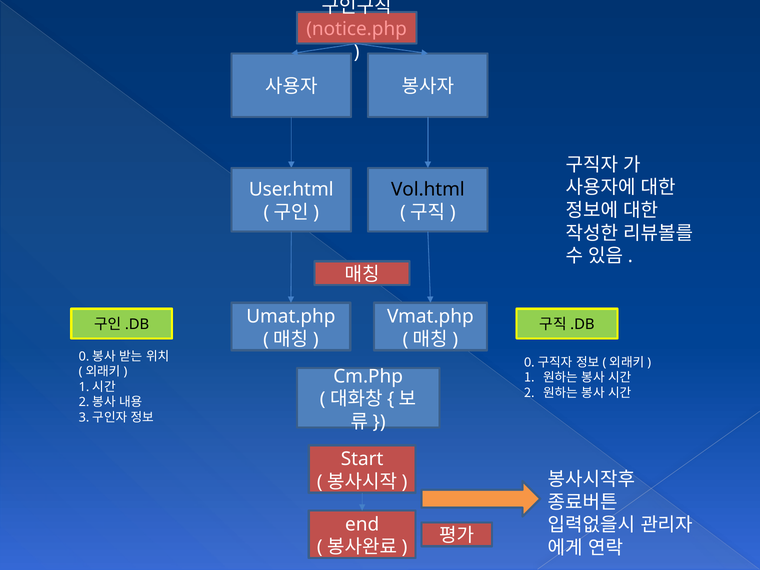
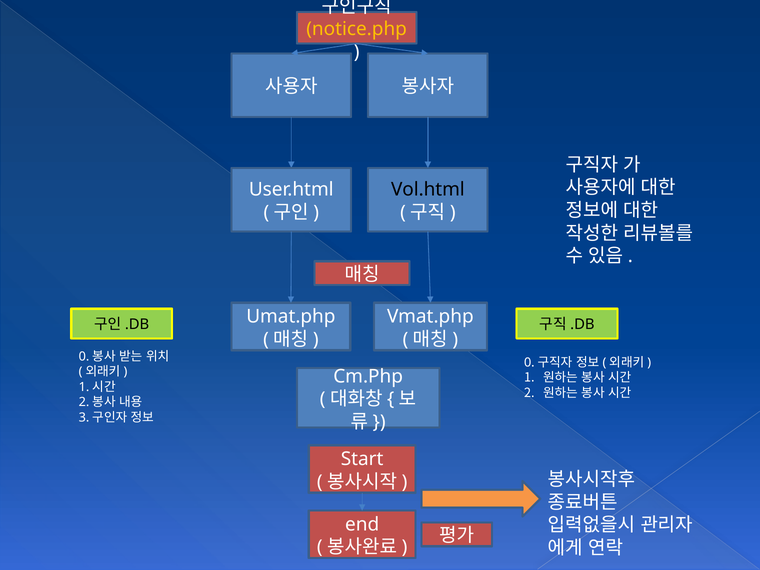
notice.php colour: pink -> yellow (357, 29)
